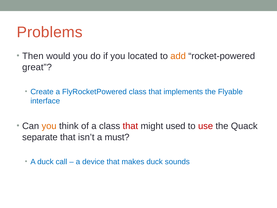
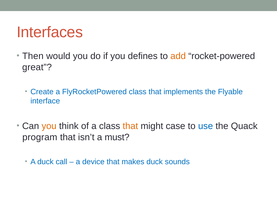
Problems: Problems -> Interfaces (50, 32)
located: located -> defines (143, 56)
that colour: red -> orange (130, 126)
used: used -> case (176, 126)
use colour: red -> blue (206, 126)
separate: separate -> program (40, 137)
